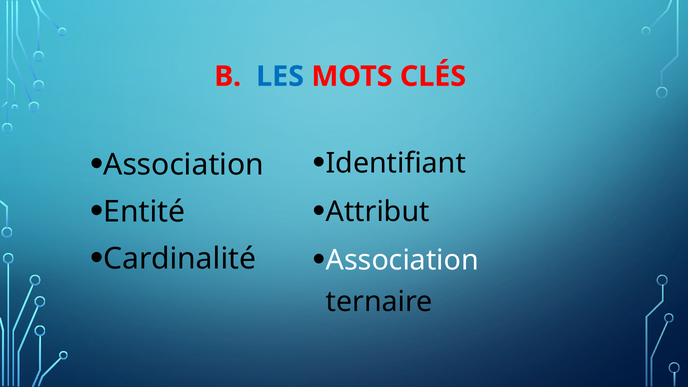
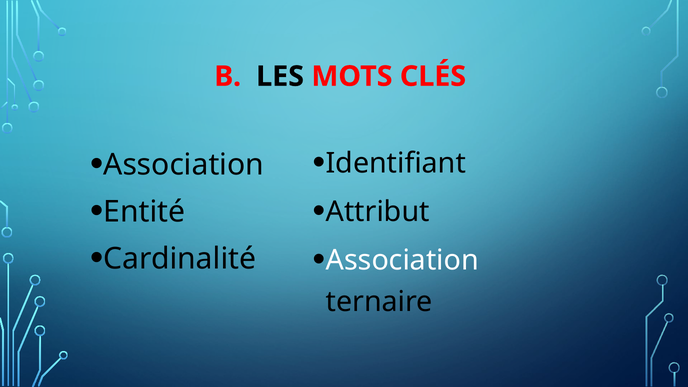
LES colour: blue -> black (280, 76)
